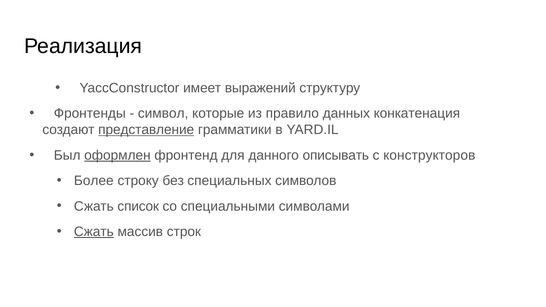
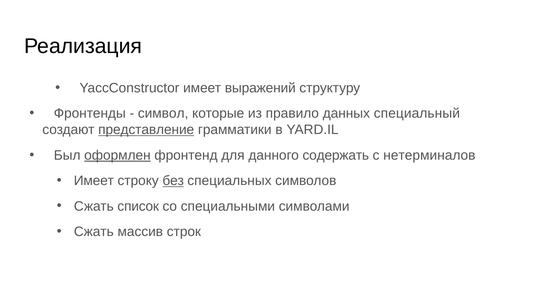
конкатенация: конкатенация -> специальный (417, 113)
описывать: описывать -> содержать (336, 155)
конструкторов: конструкторов -> нетерминалов (429, 155)
Более: Более -> Имеет (94, 181)
без underline: none -> present (173, 181)
Сжать underline: present -> none (94, 232)
